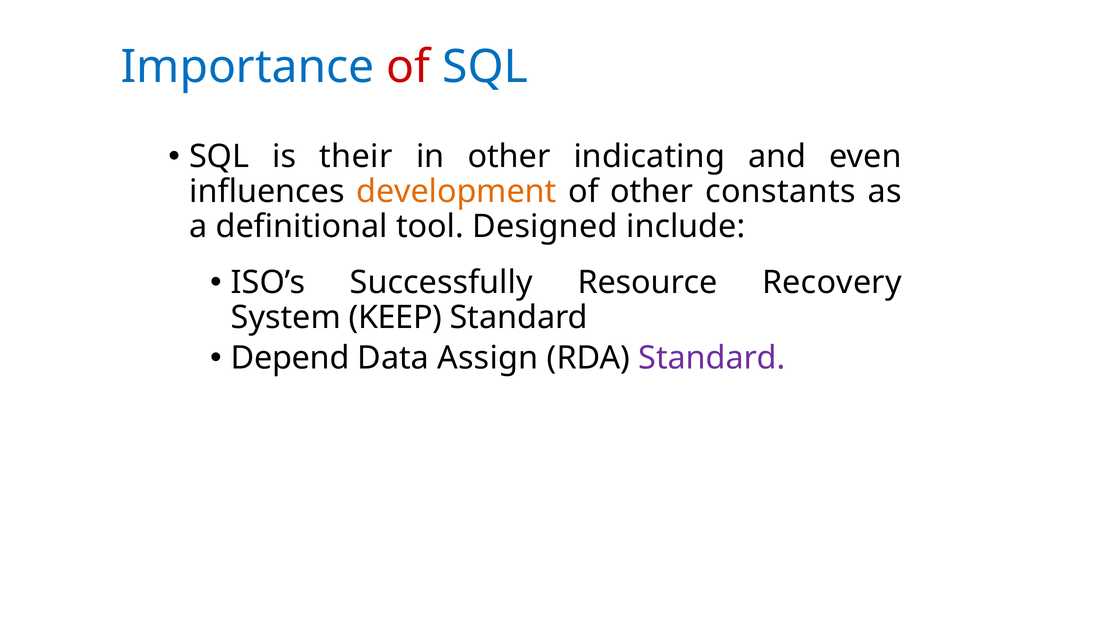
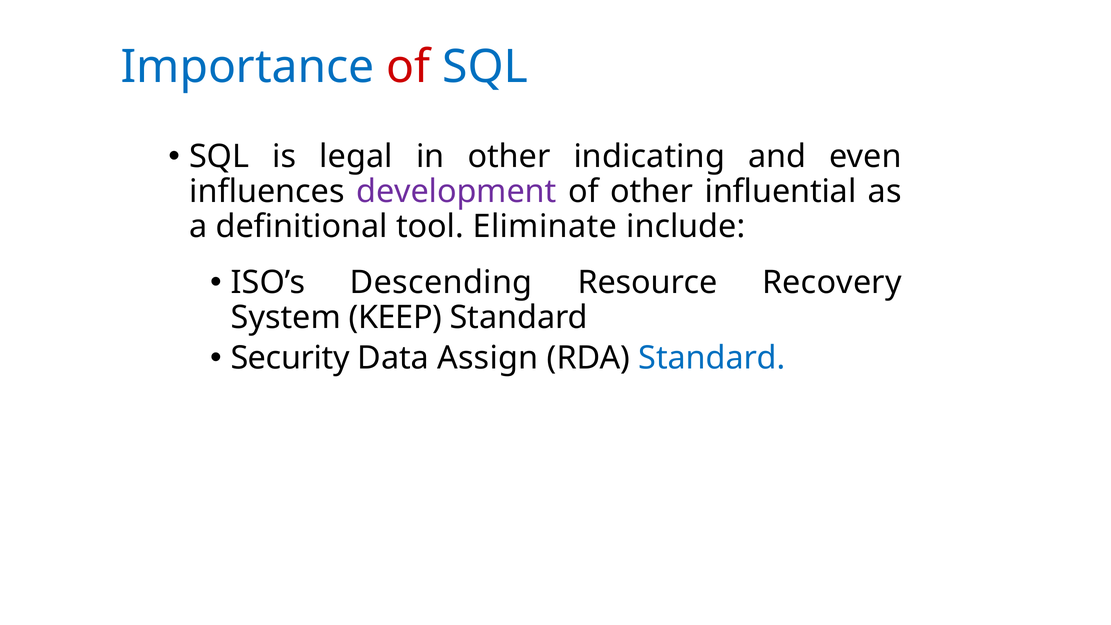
their: their -> legal (356, 157)
development colour: orange -> purple (456, 191)
constants: constants -> influential (781, 191)
Designed: Designed -> Eliminate (545, 226)
Successfully: Successfully -> Descending (441, 283)
Depend: Depend -> Security (290, 358)
Standard colour: purple -> blue (712, 358)
